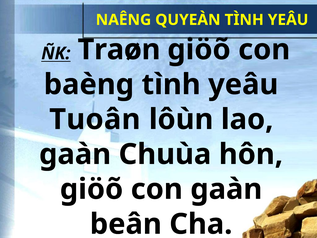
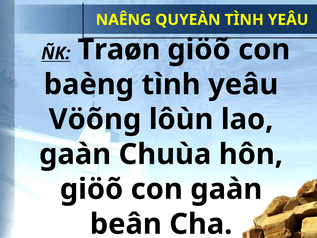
Tuoân: Tuoân -> Vöõng (95, 119)
